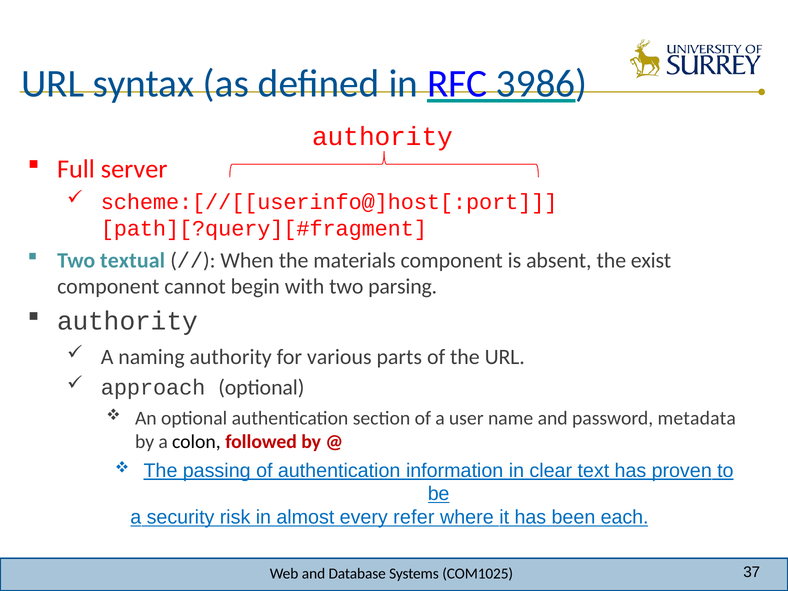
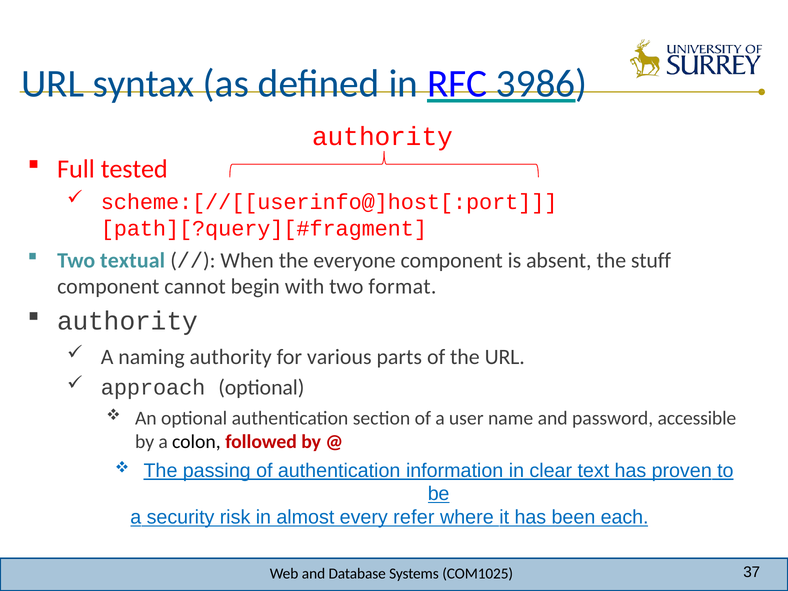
server: server -> tested (134, 169)
materials: materials -> everyone (355, 260)
exist: exist -> stuff (651, 260)
parsing: parsing -> format (402, 287)
metadata: metadata -> accessible (697, 418)
